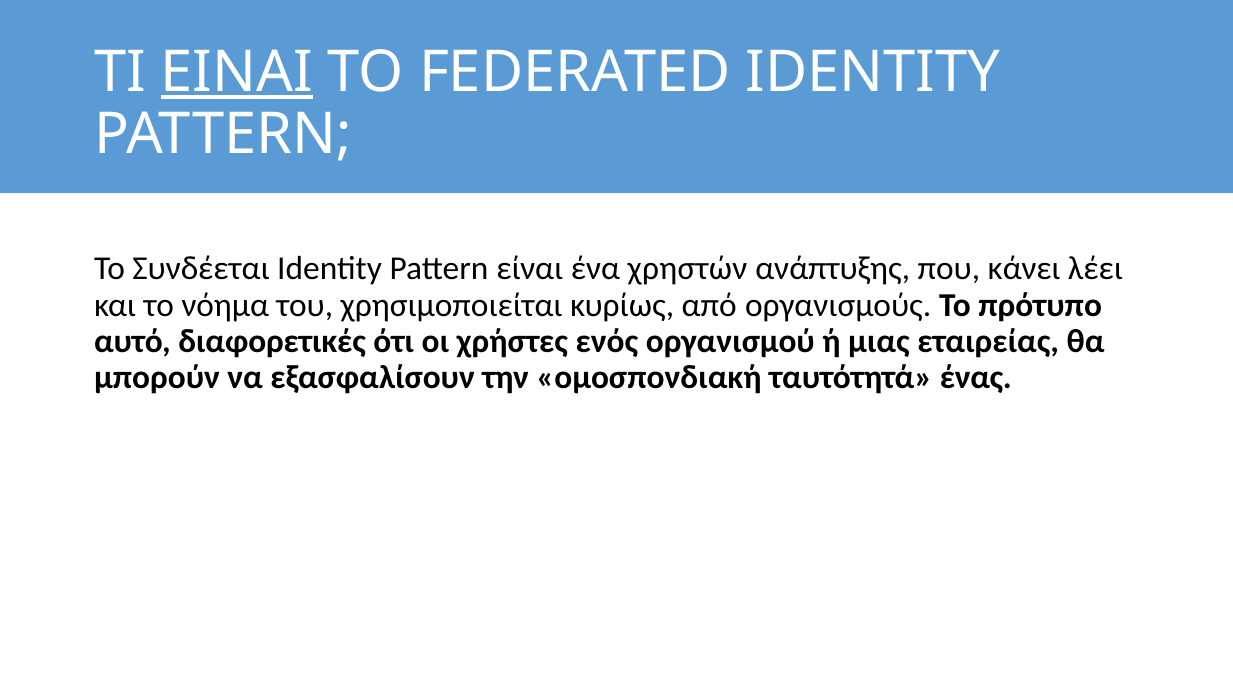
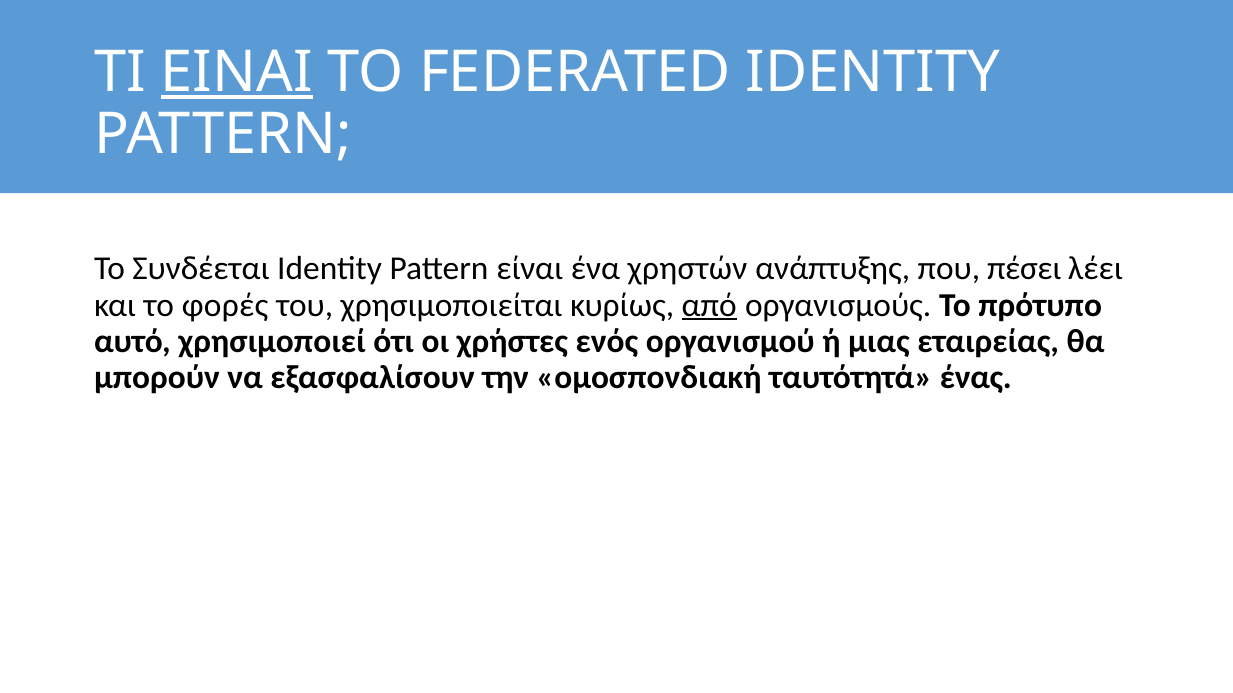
κάνει: κάνει -> πέσει (1024, 269)
νόημα: νόημα -> φορές (225, 305)
από underline: none -> present (709, 305)
διαφορετικές: διαφορετικές -> χρησιμοποιεί (272, 341)
